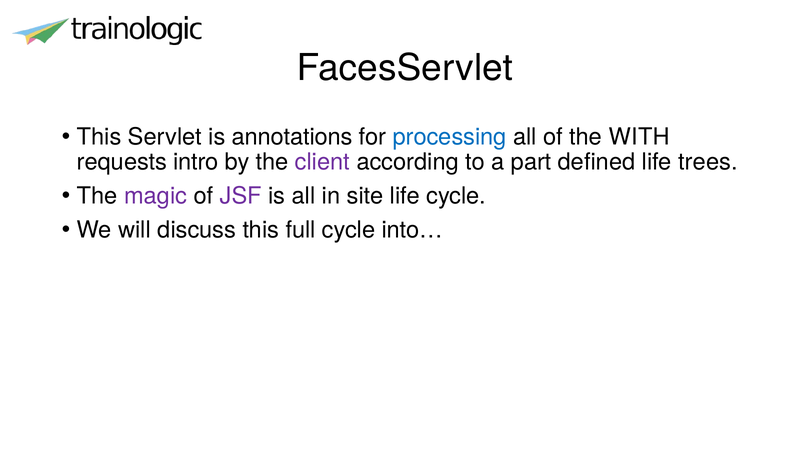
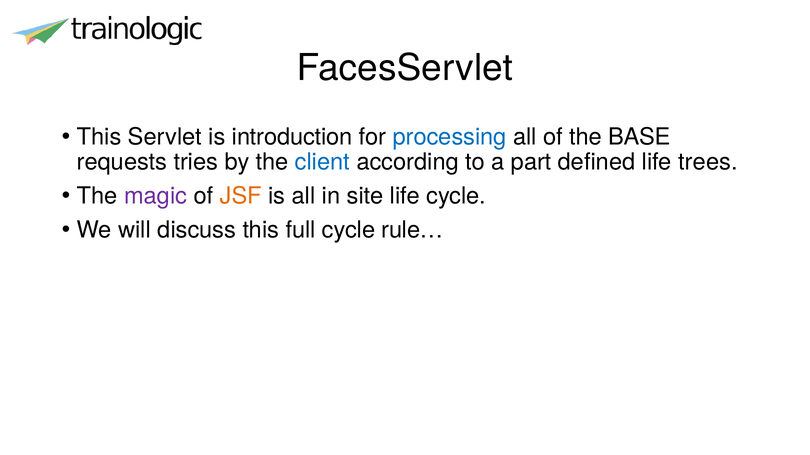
annotations: annotations -> introduction (292, 137)
WITH: WITH -> BASE (639, 137)
intro: intro -> tries (196, 162)
client colour: purple -> blue (323, 162)
JSF colour: purple -> orange (241, 196)
into…: into… -> rule… (412, 230)
